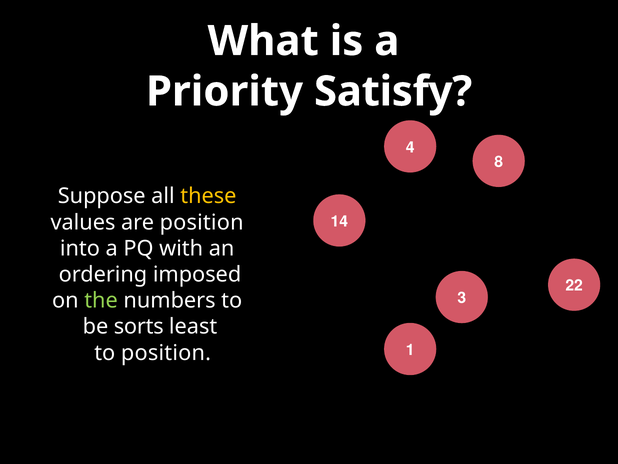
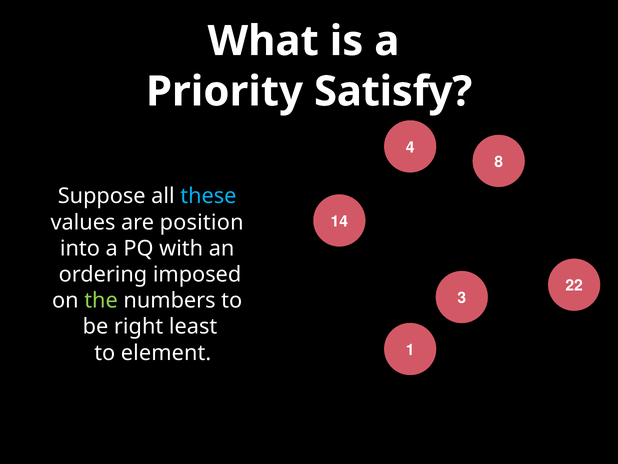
these colour: yellow -> light blue (208, 196)
sorts: sorts -> right (139, 326)
to position: position -> element (166, 353)
